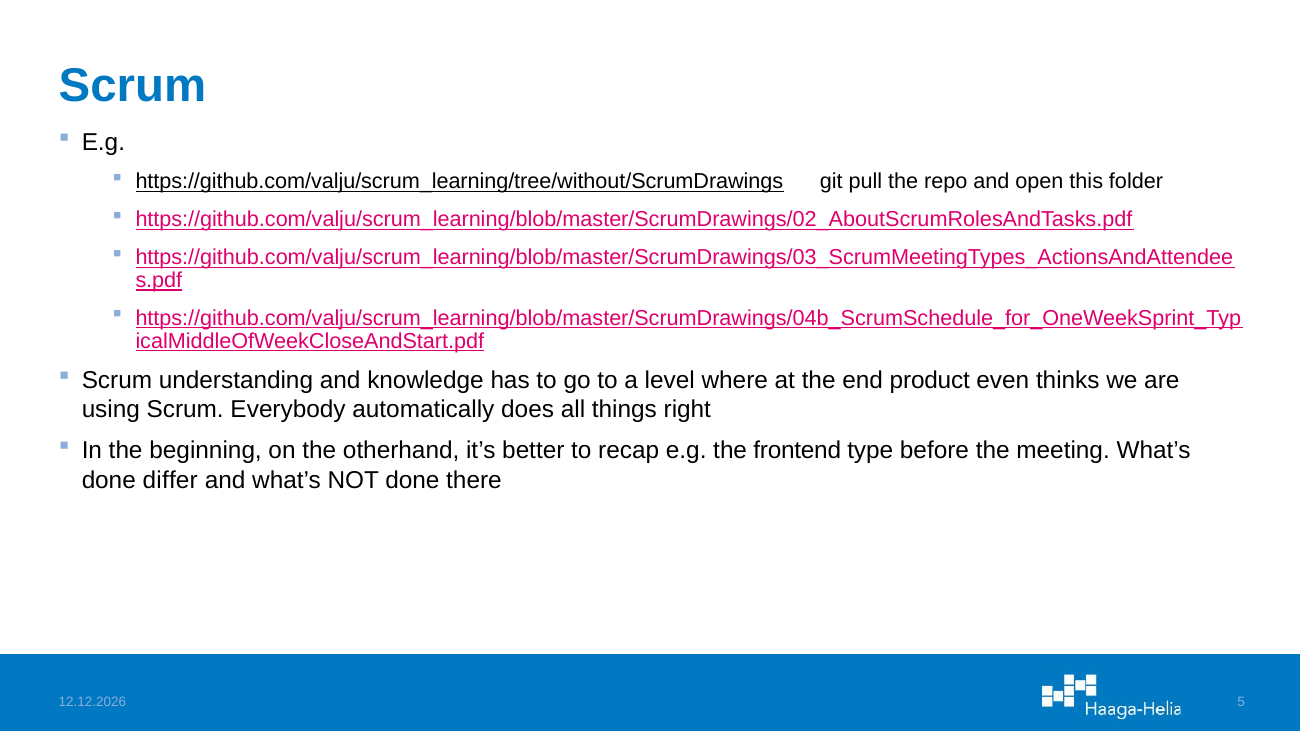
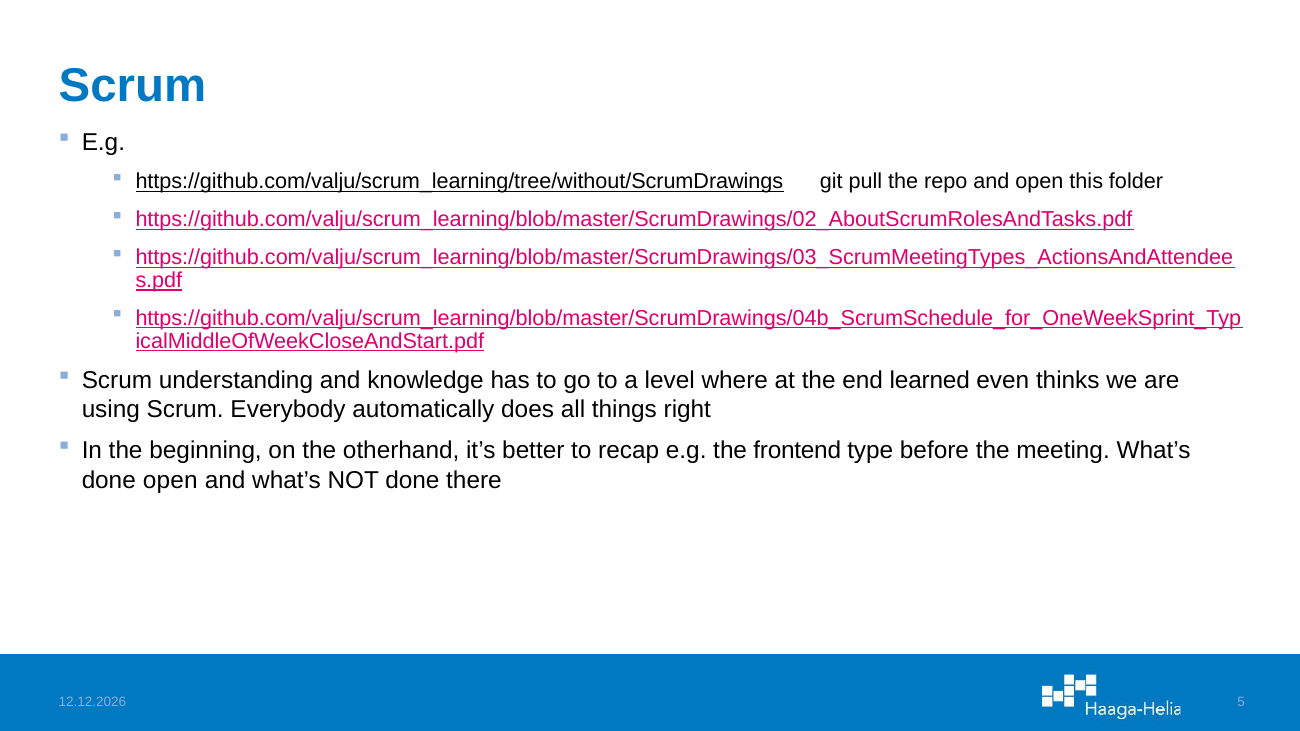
product: product -> learned (930, 380)
done differ: differ -> open (170, 480)
